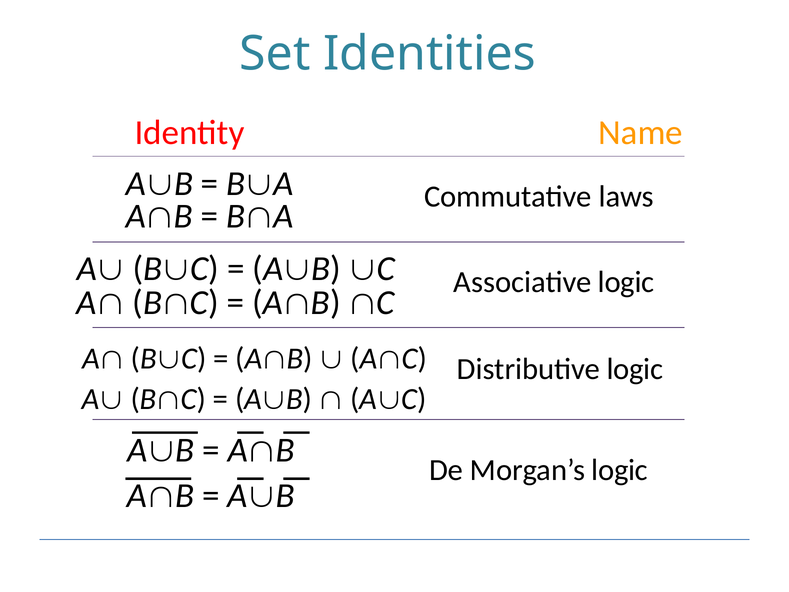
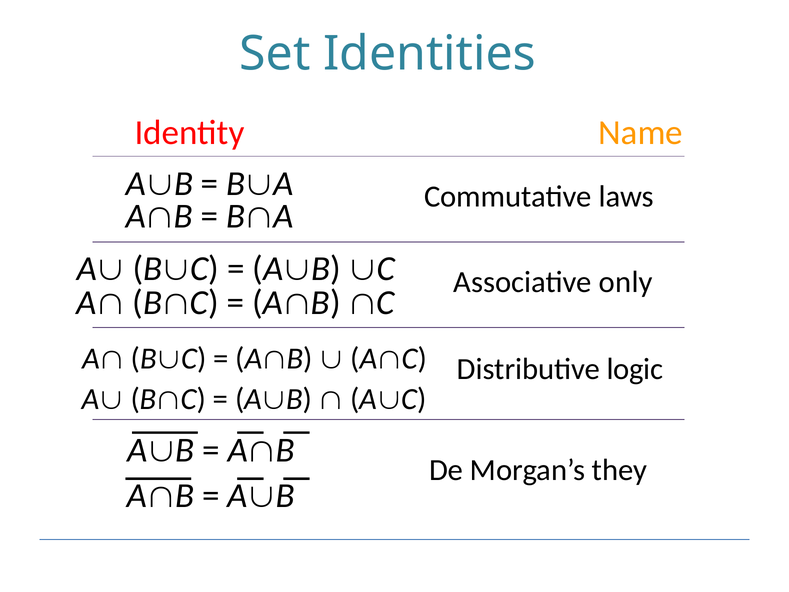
Associative logic: logic -> only (626, 282)
Morgan’s logic: logic -> they (620, 470)
